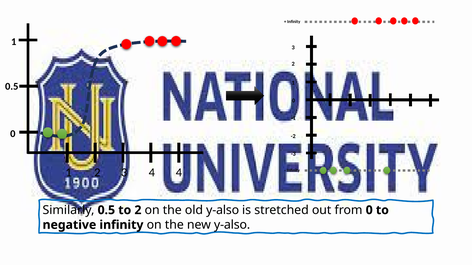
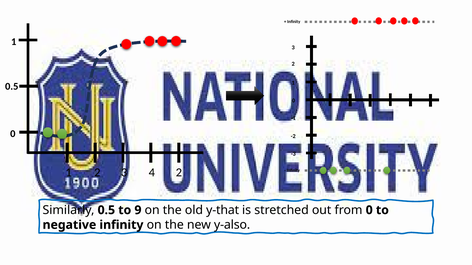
4 4: 4 -> 2 (179, 173)
to 2: 2 -> 9 (138, 211)
old y-also: y-also -> y-that (223, 211)
